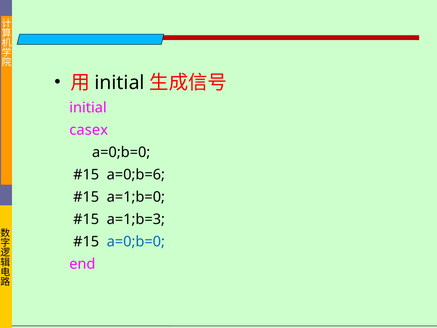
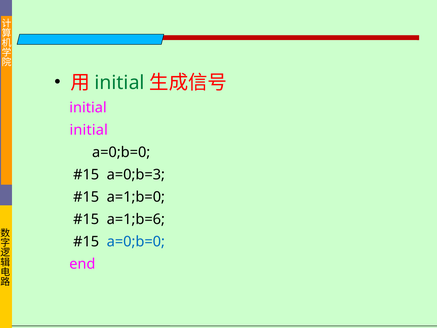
initial colour: black -> green (120, 83)
casex: casex -> initial (89, 130)
a=0;b=6: a=0;b=6 -> a=0;b=3 (136, 175)
a=1;b=3: a=1;b=3 -> a=1;b=6 (136, 219)
